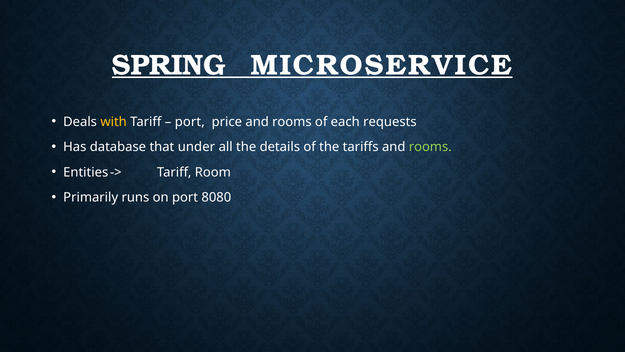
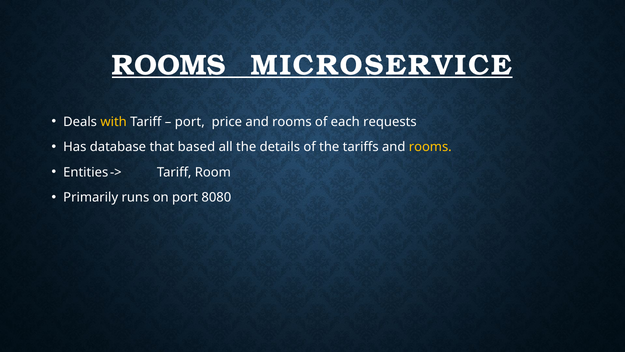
SPRING: SPRING -> ROOMS (169, 65)
under: under -> based (196, 147)
rooms colour: light green -> yellow (430, 147)
